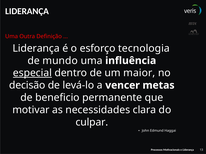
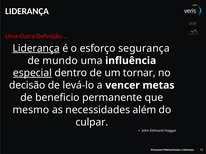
Liderança underline: none -> present (36, 48)
tecnologia: tecnologia -> segurança (144, 48)
maior: maior -> tornar (139, 73)
motivar: motivar -> mesmo (31, 110)
clara: clara -> além (144, 110)
